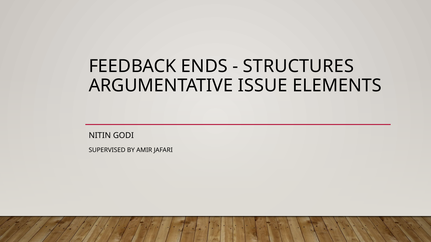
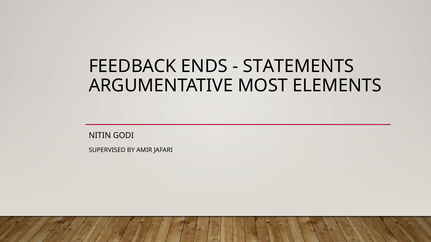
STRUCTURES: STRUCTURES -> STATEMENTS (298, 66)
ISSUE: ISSUE -> MOST (263, 86)
